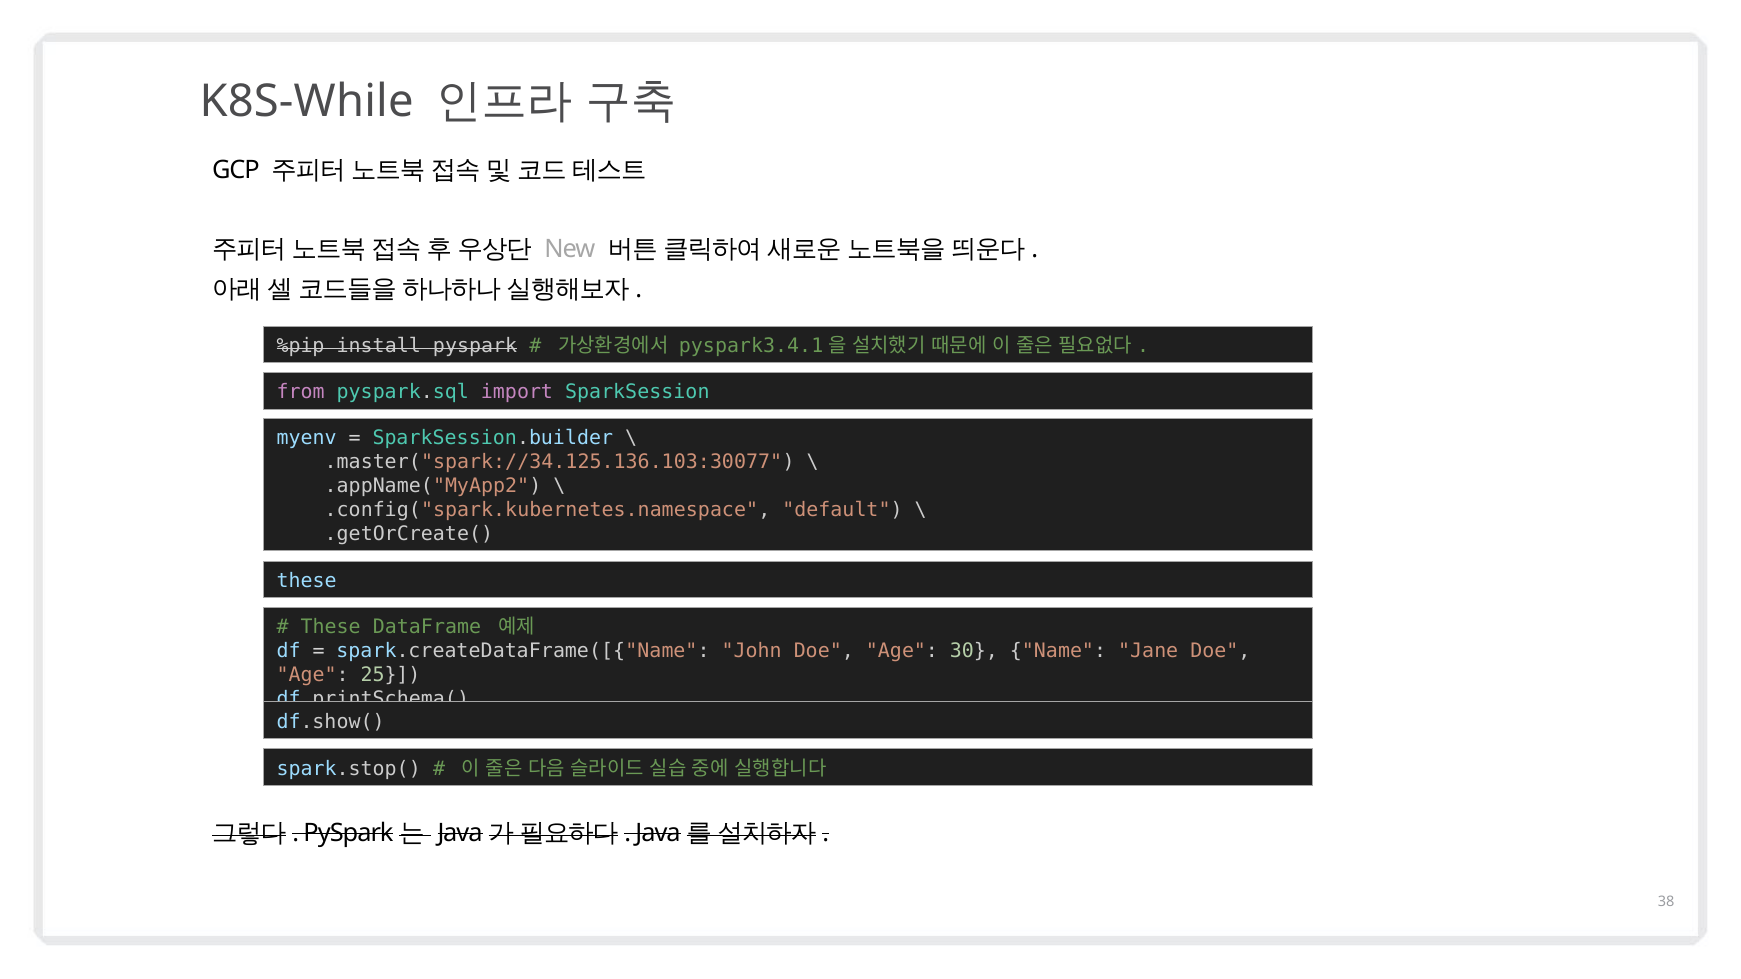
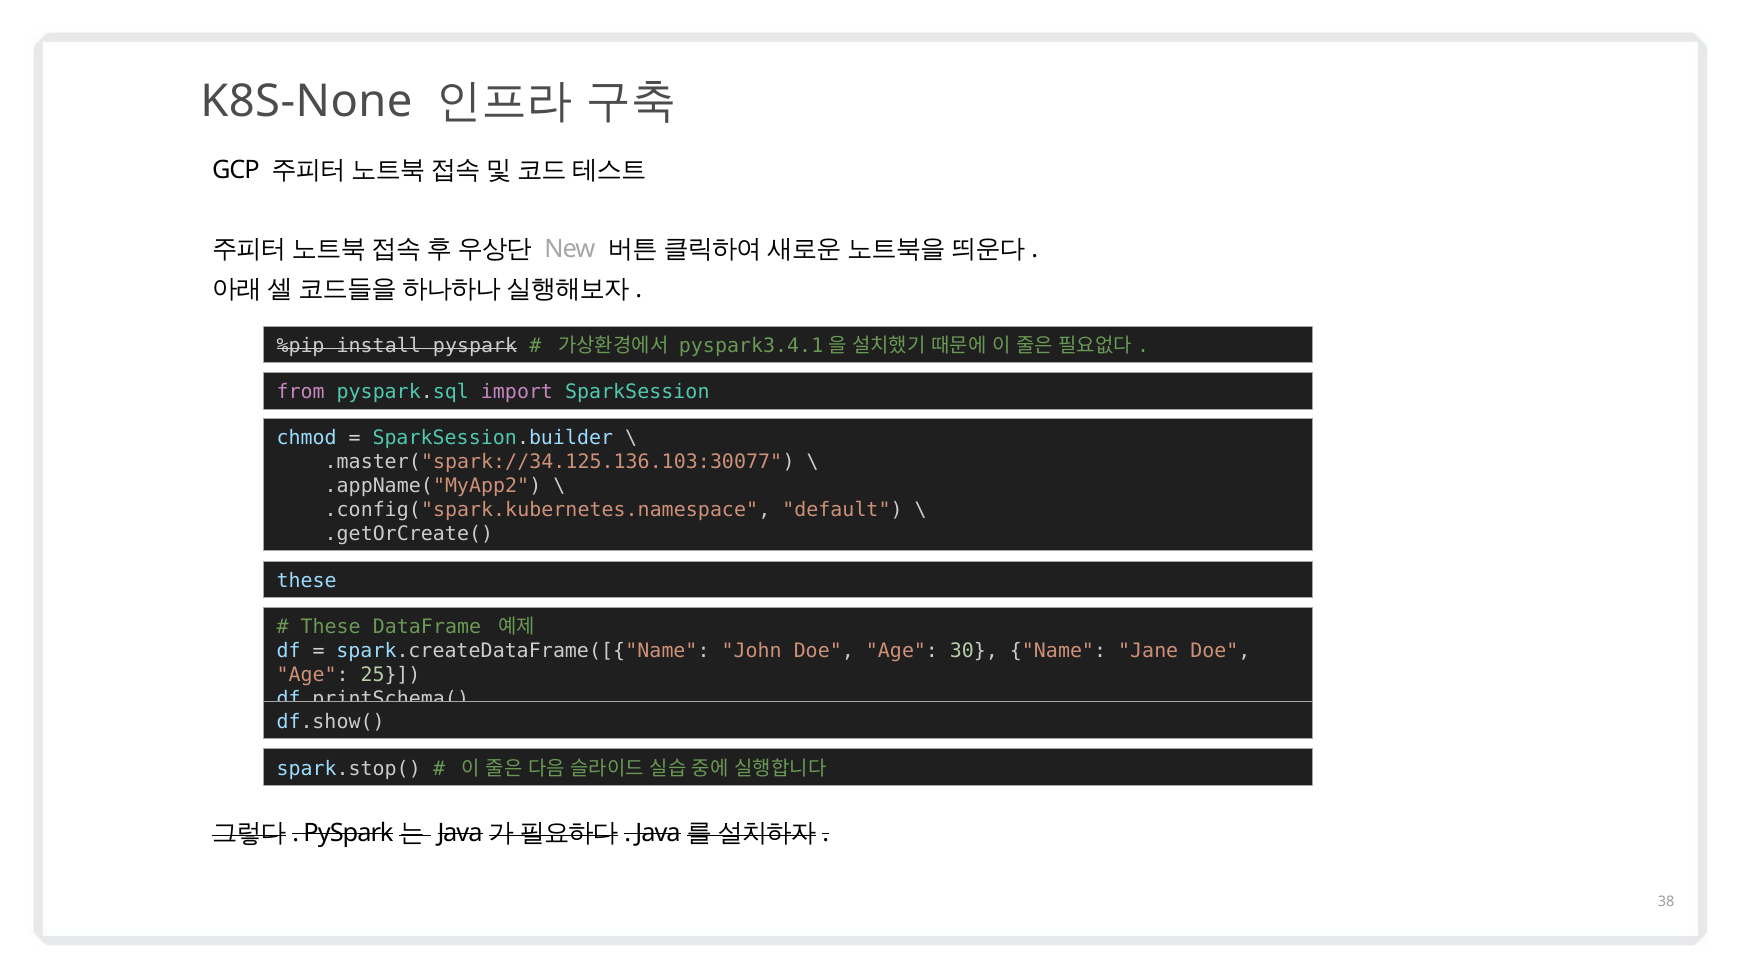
K8S-While: K8S-While -> K8S-None (306, 102)
myenv: myenv -> chmod (307, 438)
